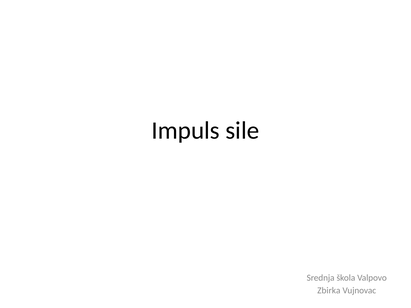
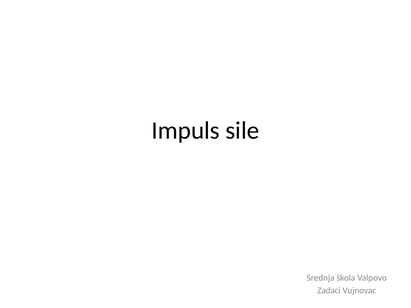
Zbirka: Zbirka -> Zadaci (329, 291)
